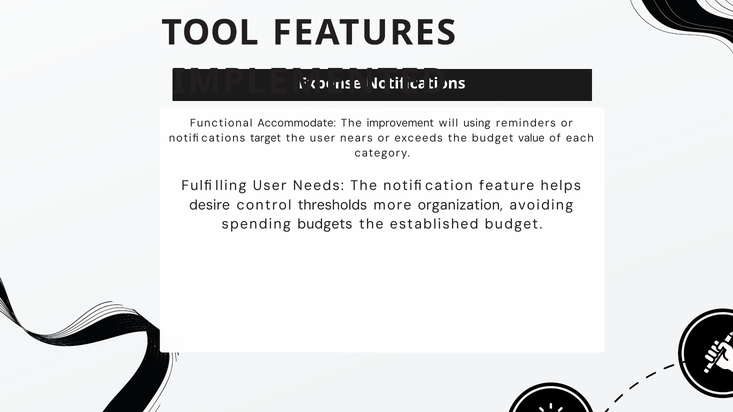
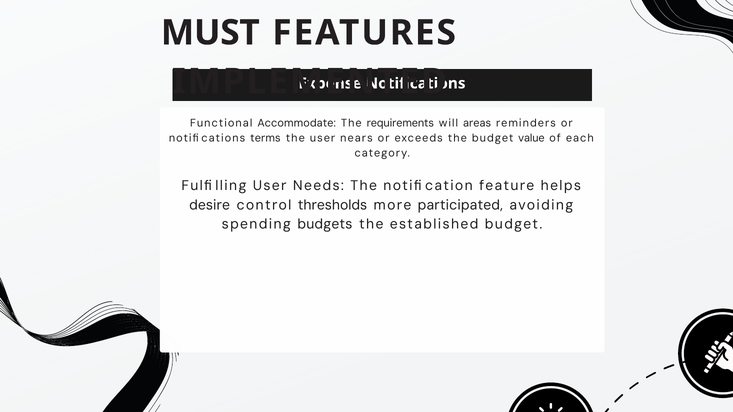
TOOL: TOOL -> MUST (210, 33)
improvement: improvement -> requirements (400, 123)
using: using -> areas (477, 123)
target: target -> terms (265, 138)
organization: organization -> participated (460, 205)
